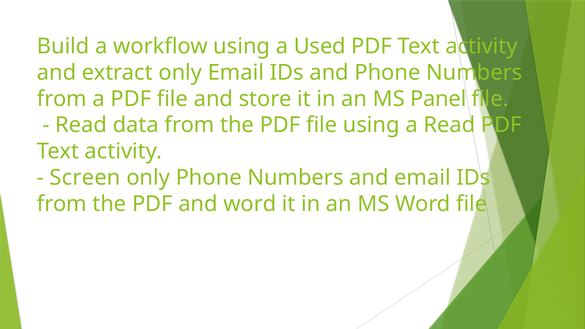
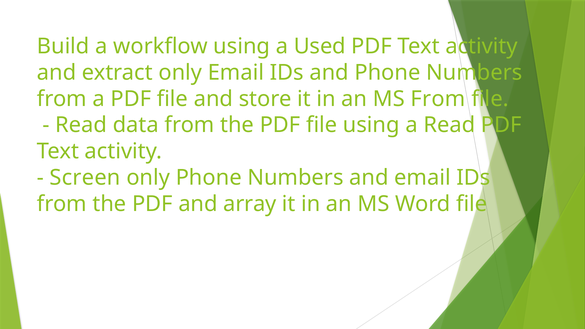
MS Panel: Panel -> From (438, 99)
and word: word -> array (250, 204)
